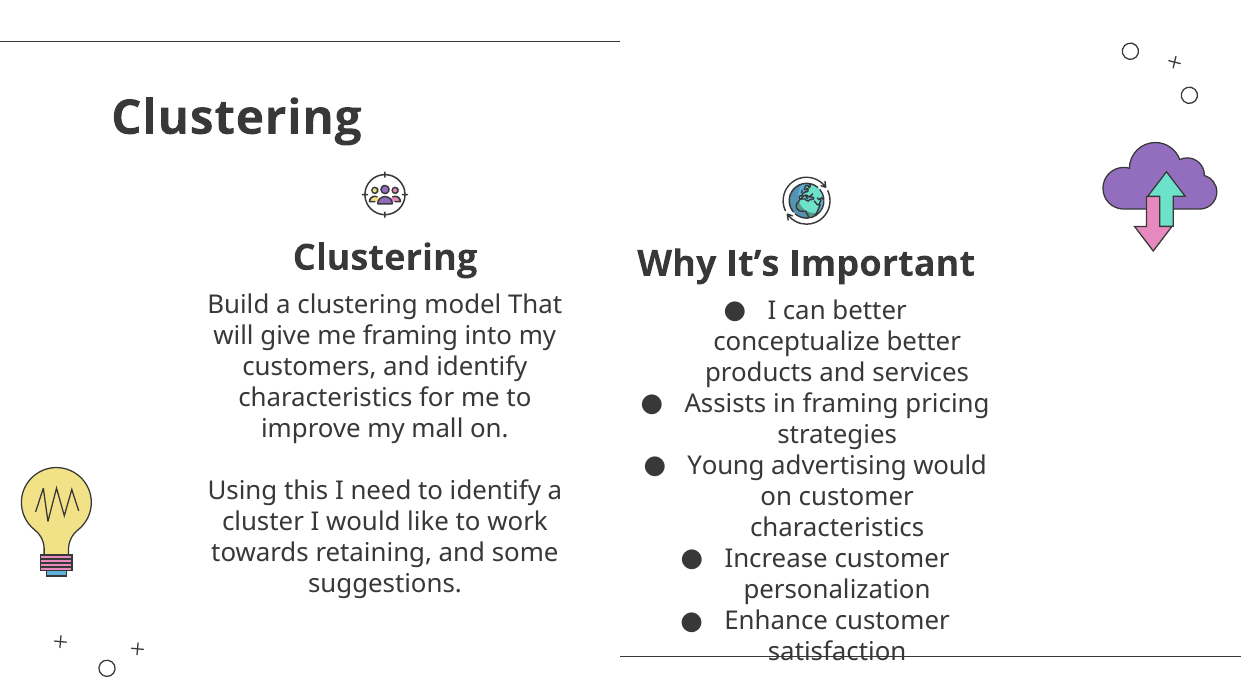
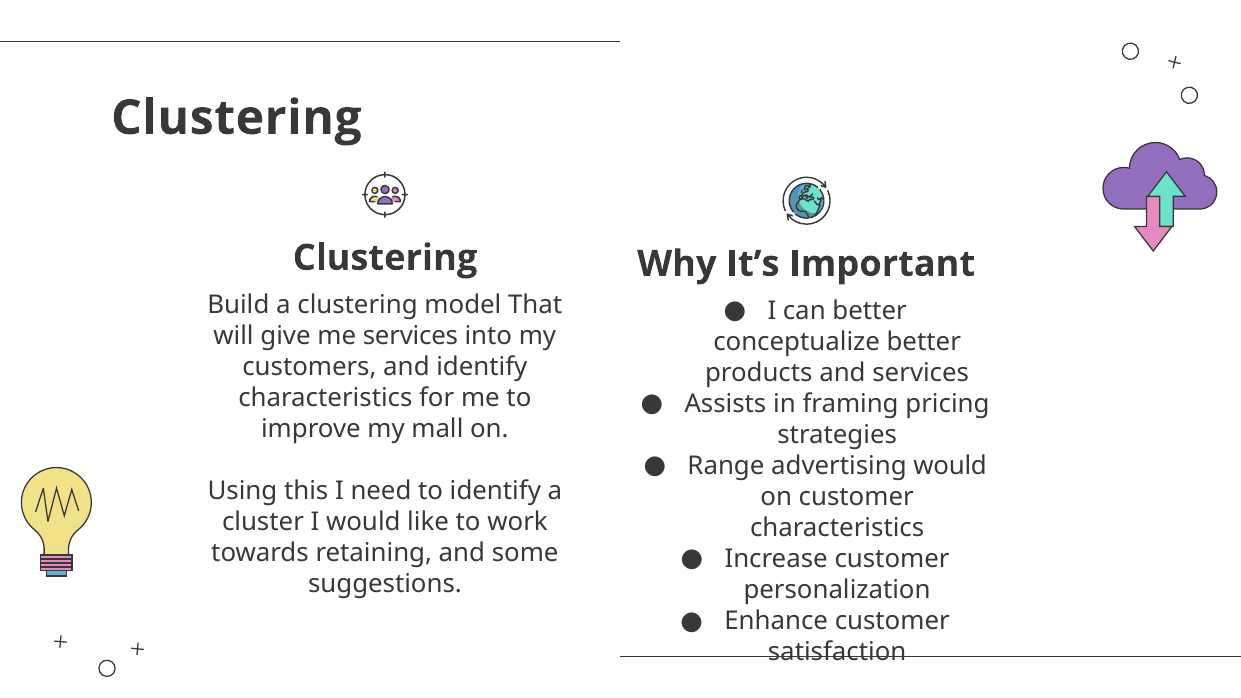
me framing: framing -> services (410, 336)
Young: Young -> Range (726, 466)
